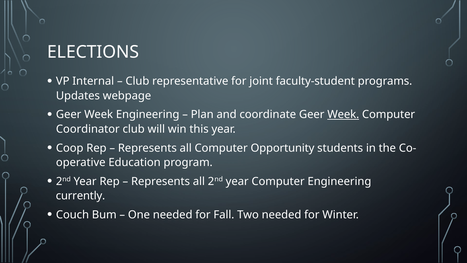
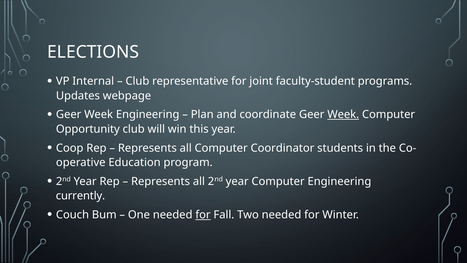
Coordinator: Coordinator -> Opportunity (88, 129)
Opportunity: Opportunity -> Coordinator (282, 148)
for underline: none -> present (203, 214)
